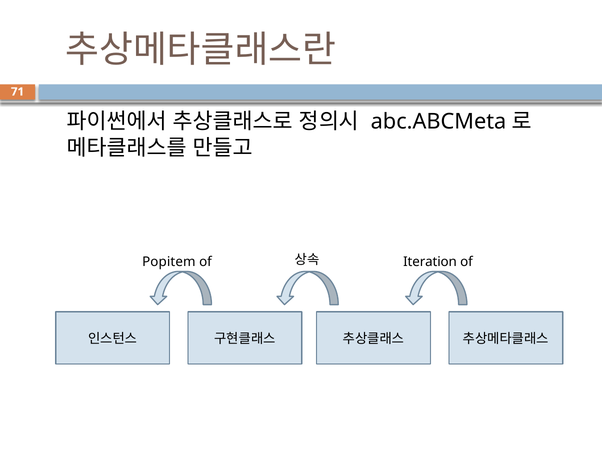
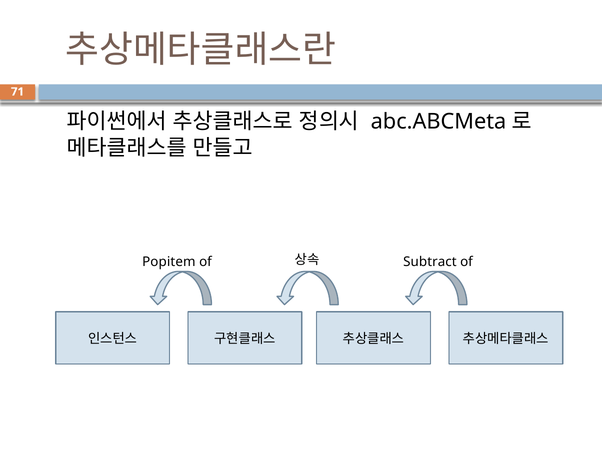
Iteration: Iteration -> Subtract (430, 262)
